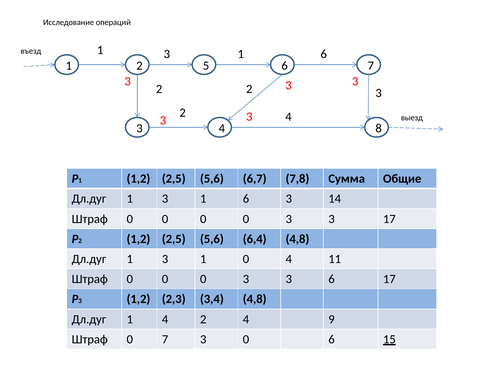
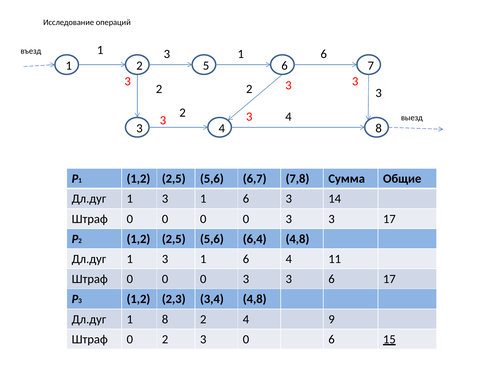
0: 0 -> 6 (246, 259)
1 4: 4 -> 8 (165, 320)
0 7: 7 -> 2 (165, 340)
